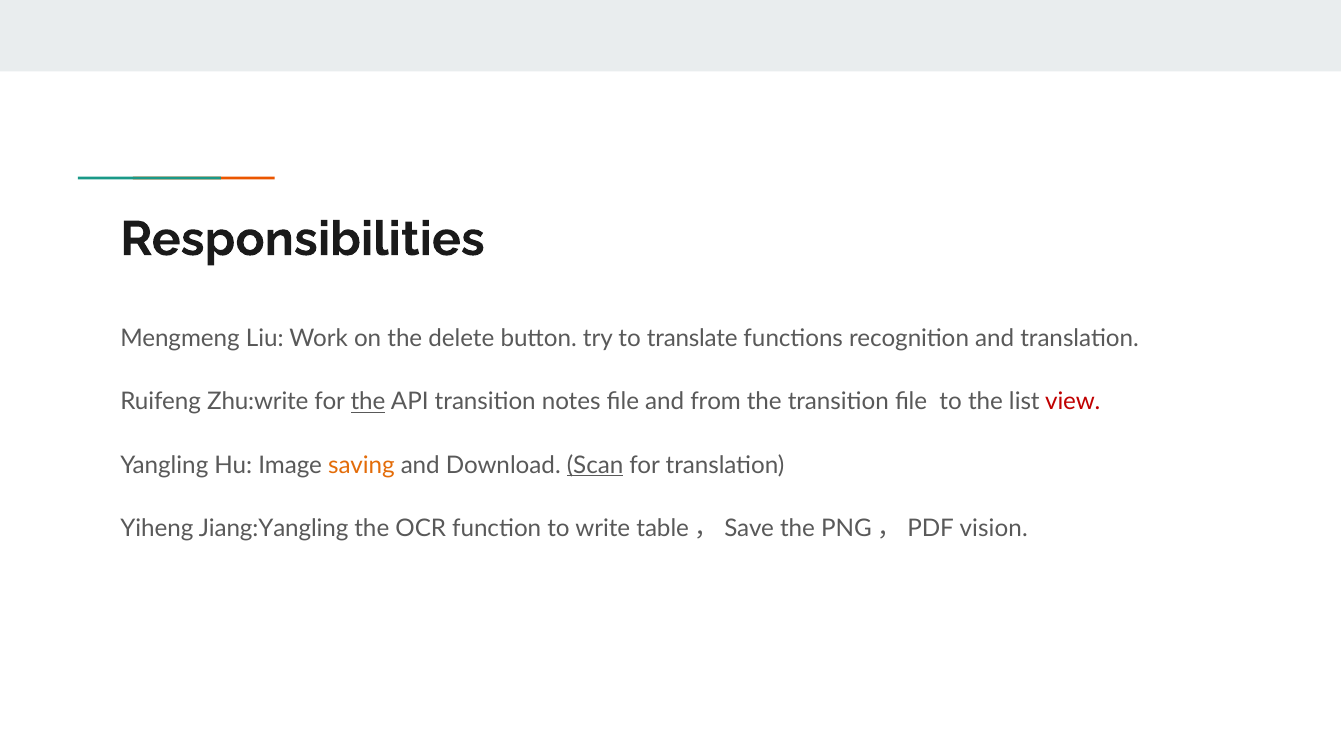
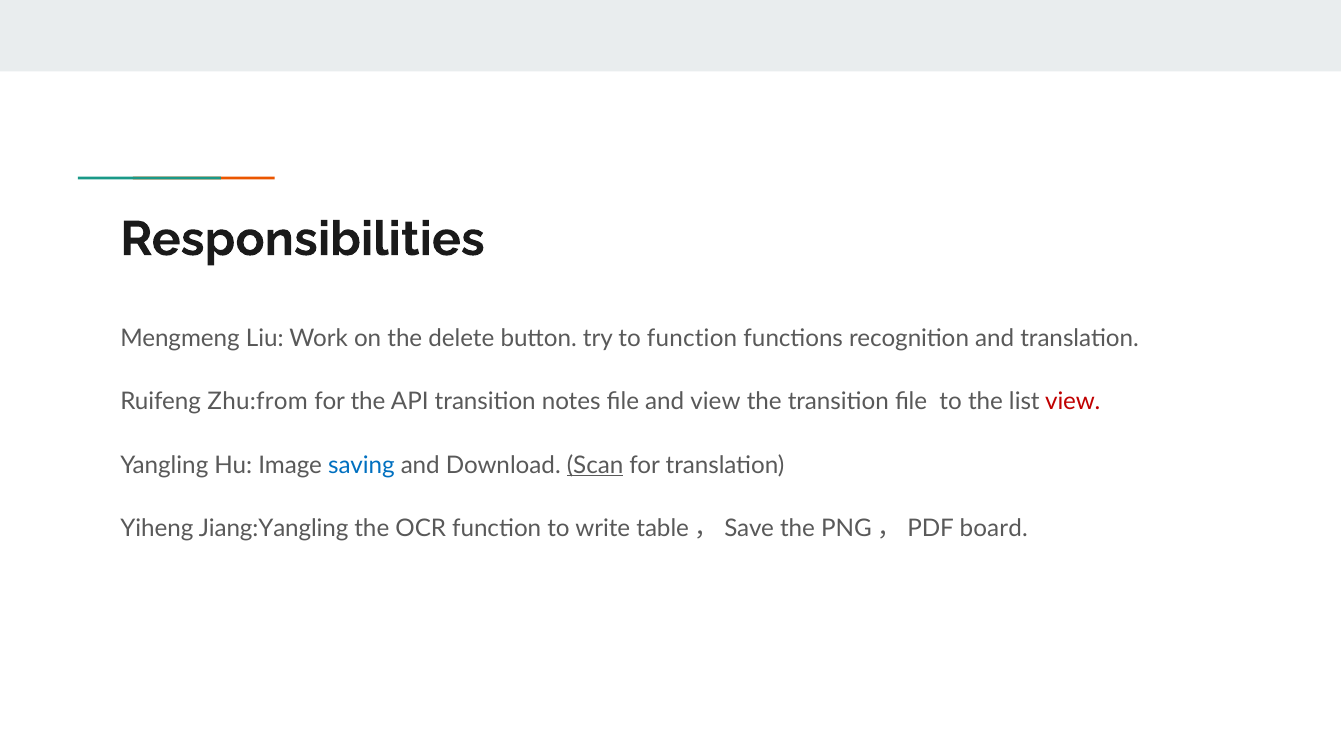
to translate: translate -> function (692, 339)
Zhu:write: Zhu:write -> Zhu:from (258, 402)
the underline: present -> none (368, 402)
and from: from -> view (715, 402)
saving colour: orange -> blue (361, 465)
vision: vision -> board (994, 528)
